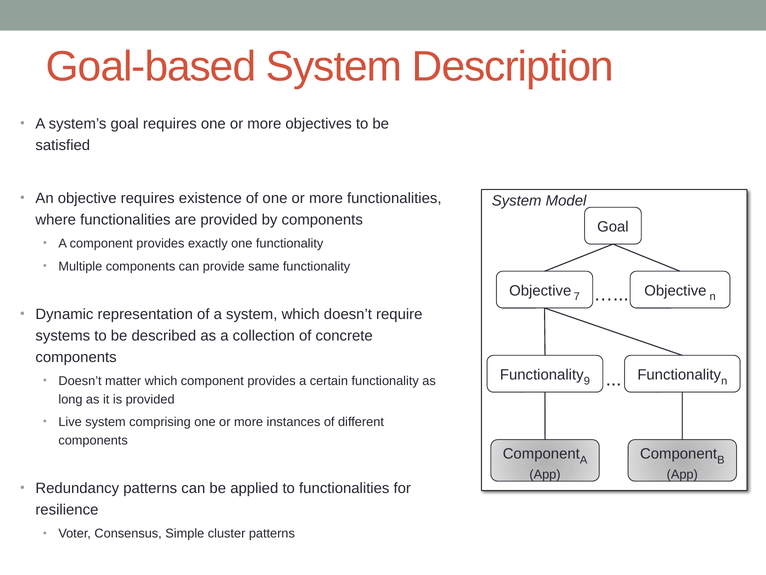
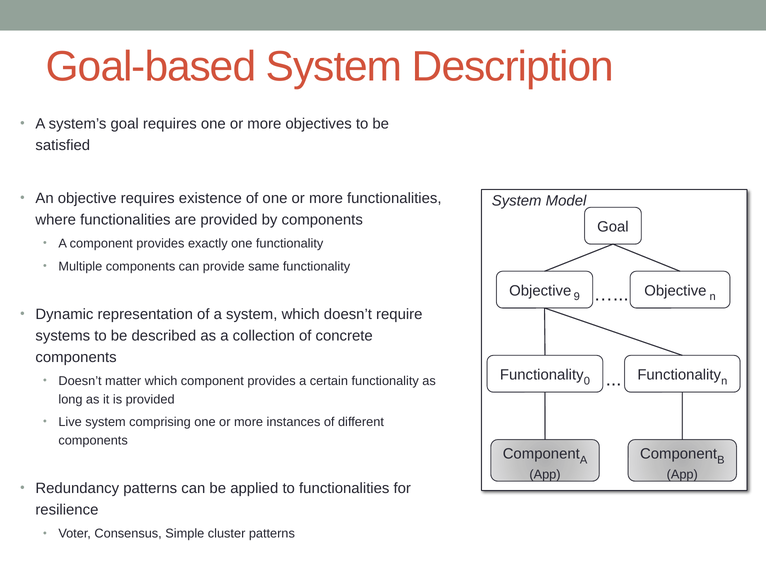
7: 7 -> 9 (577, 297)
9: 9 -> 0 (587, 381)
